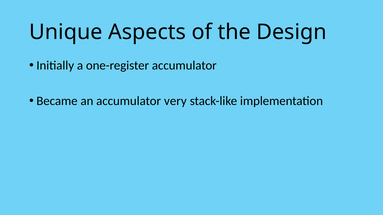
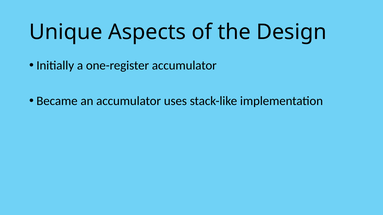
very: very -> uses (175, 101)
